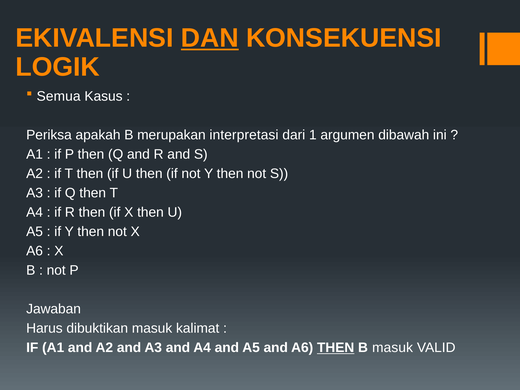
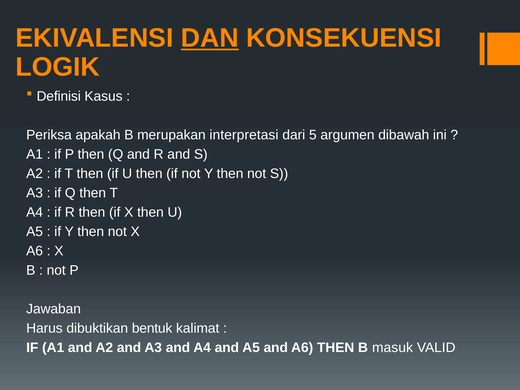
Semua: Semua -> Definisi (59, 96)
1: 1 -> 5 (313, 135)
dibuktikan masuk: masuk -> bentuk (152, 328)
THEN underline: present -> none (336, 348)
